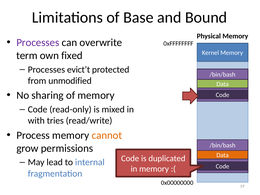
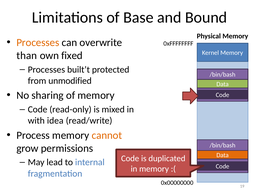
Processes colour: purple -> orange (38, 43)
term: term -> than (27, 56)
evict’t: evict’t -> built’t (78, 70)
tries: tries -> idea (55, 121)
